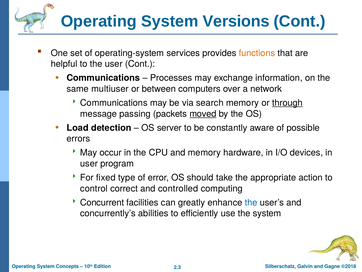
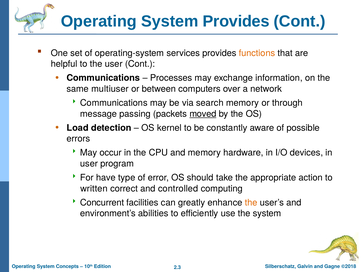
System Versions: Versions -> Provides (236, 21)
through underline: present -> none (287, 103)
server: server -> kernel (169, 128)
fixed: fixed -> have (106, 177)
control: control -> written (94, 188)
the colour: blue -> orange (251, 202)
concurrently’s: concurrently’s -> environment’s (108, 213)
